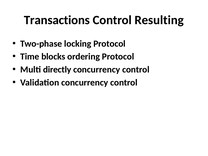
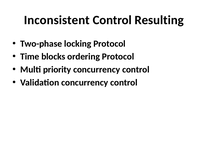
Transactions: Transactions -> Inconsistent (57, 20)
directly: directly -> priority (57, 70)
